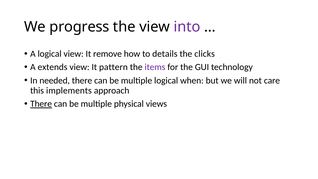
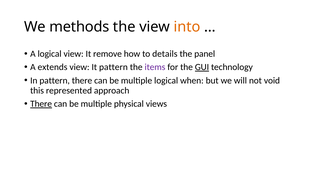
progress: progress -> methods (79, 27)
into colour: purple -> orange (187, 27)
clicks: clicks -> panel (205, 54)
GUI underline: none -> present (202, 67)
In needed: needed -> pattern (55, 80)
care: care -> void (272, 80)
implements: implements -> represented (69, 90)
